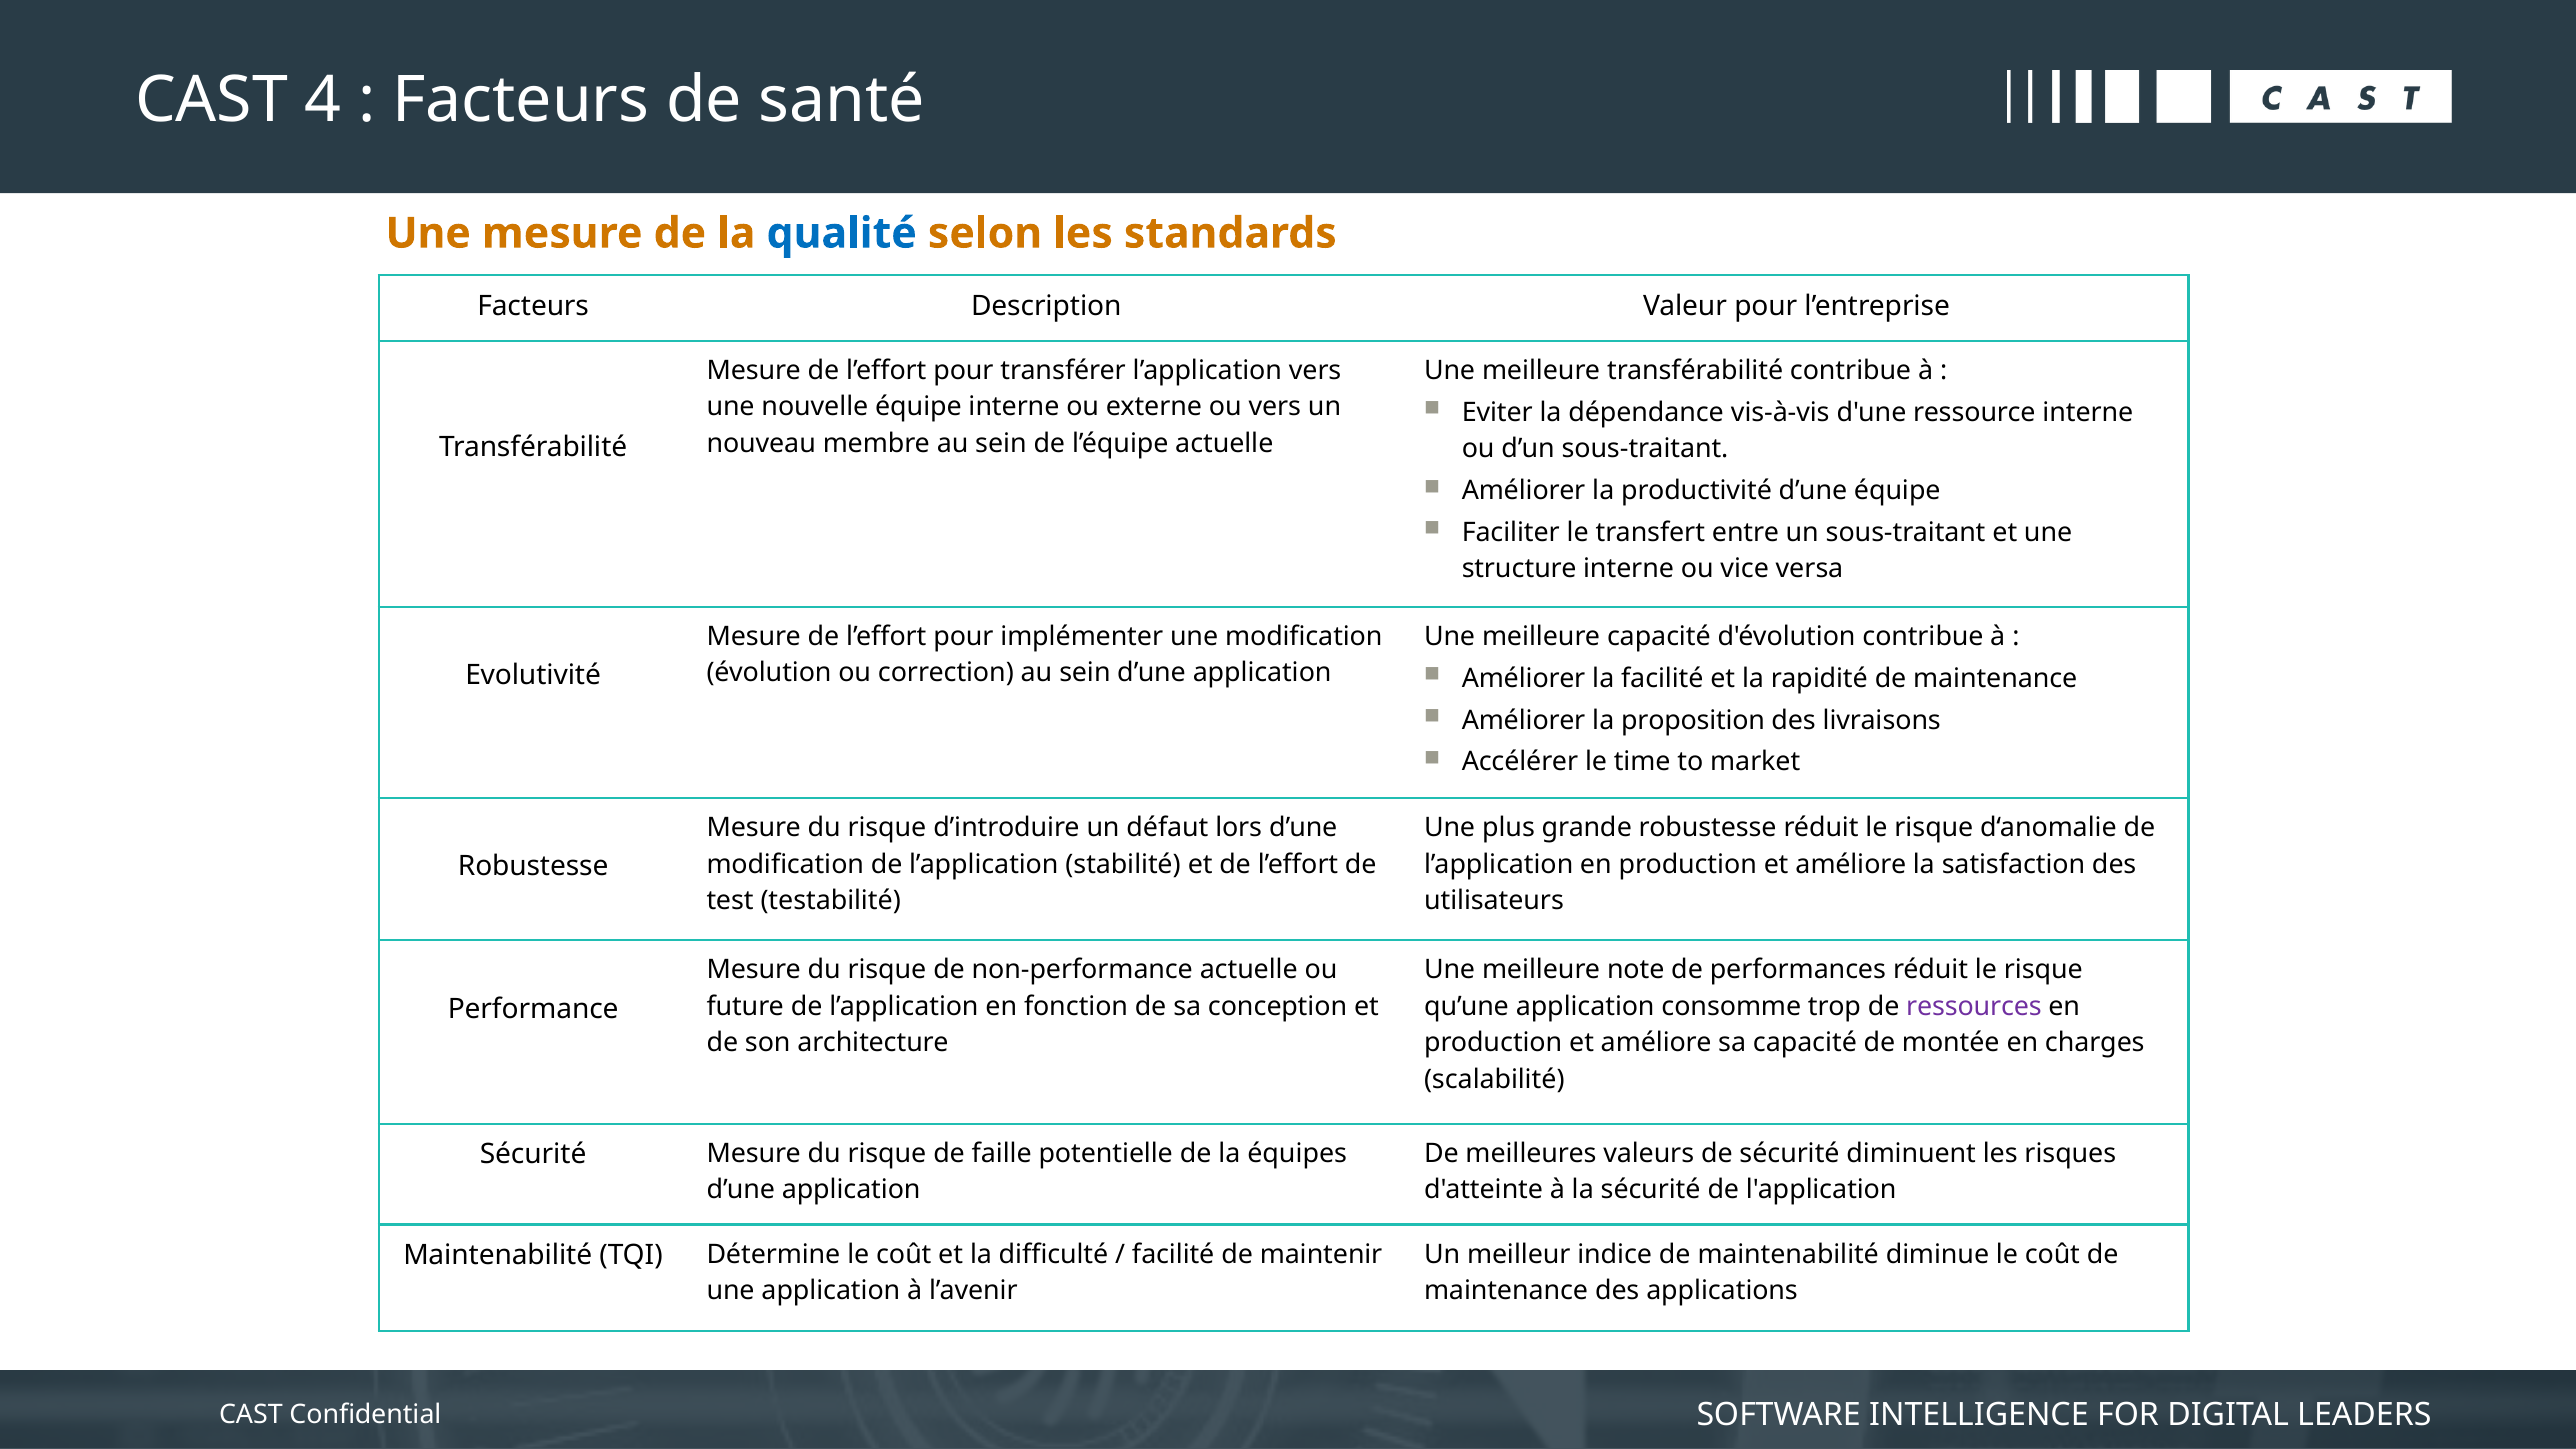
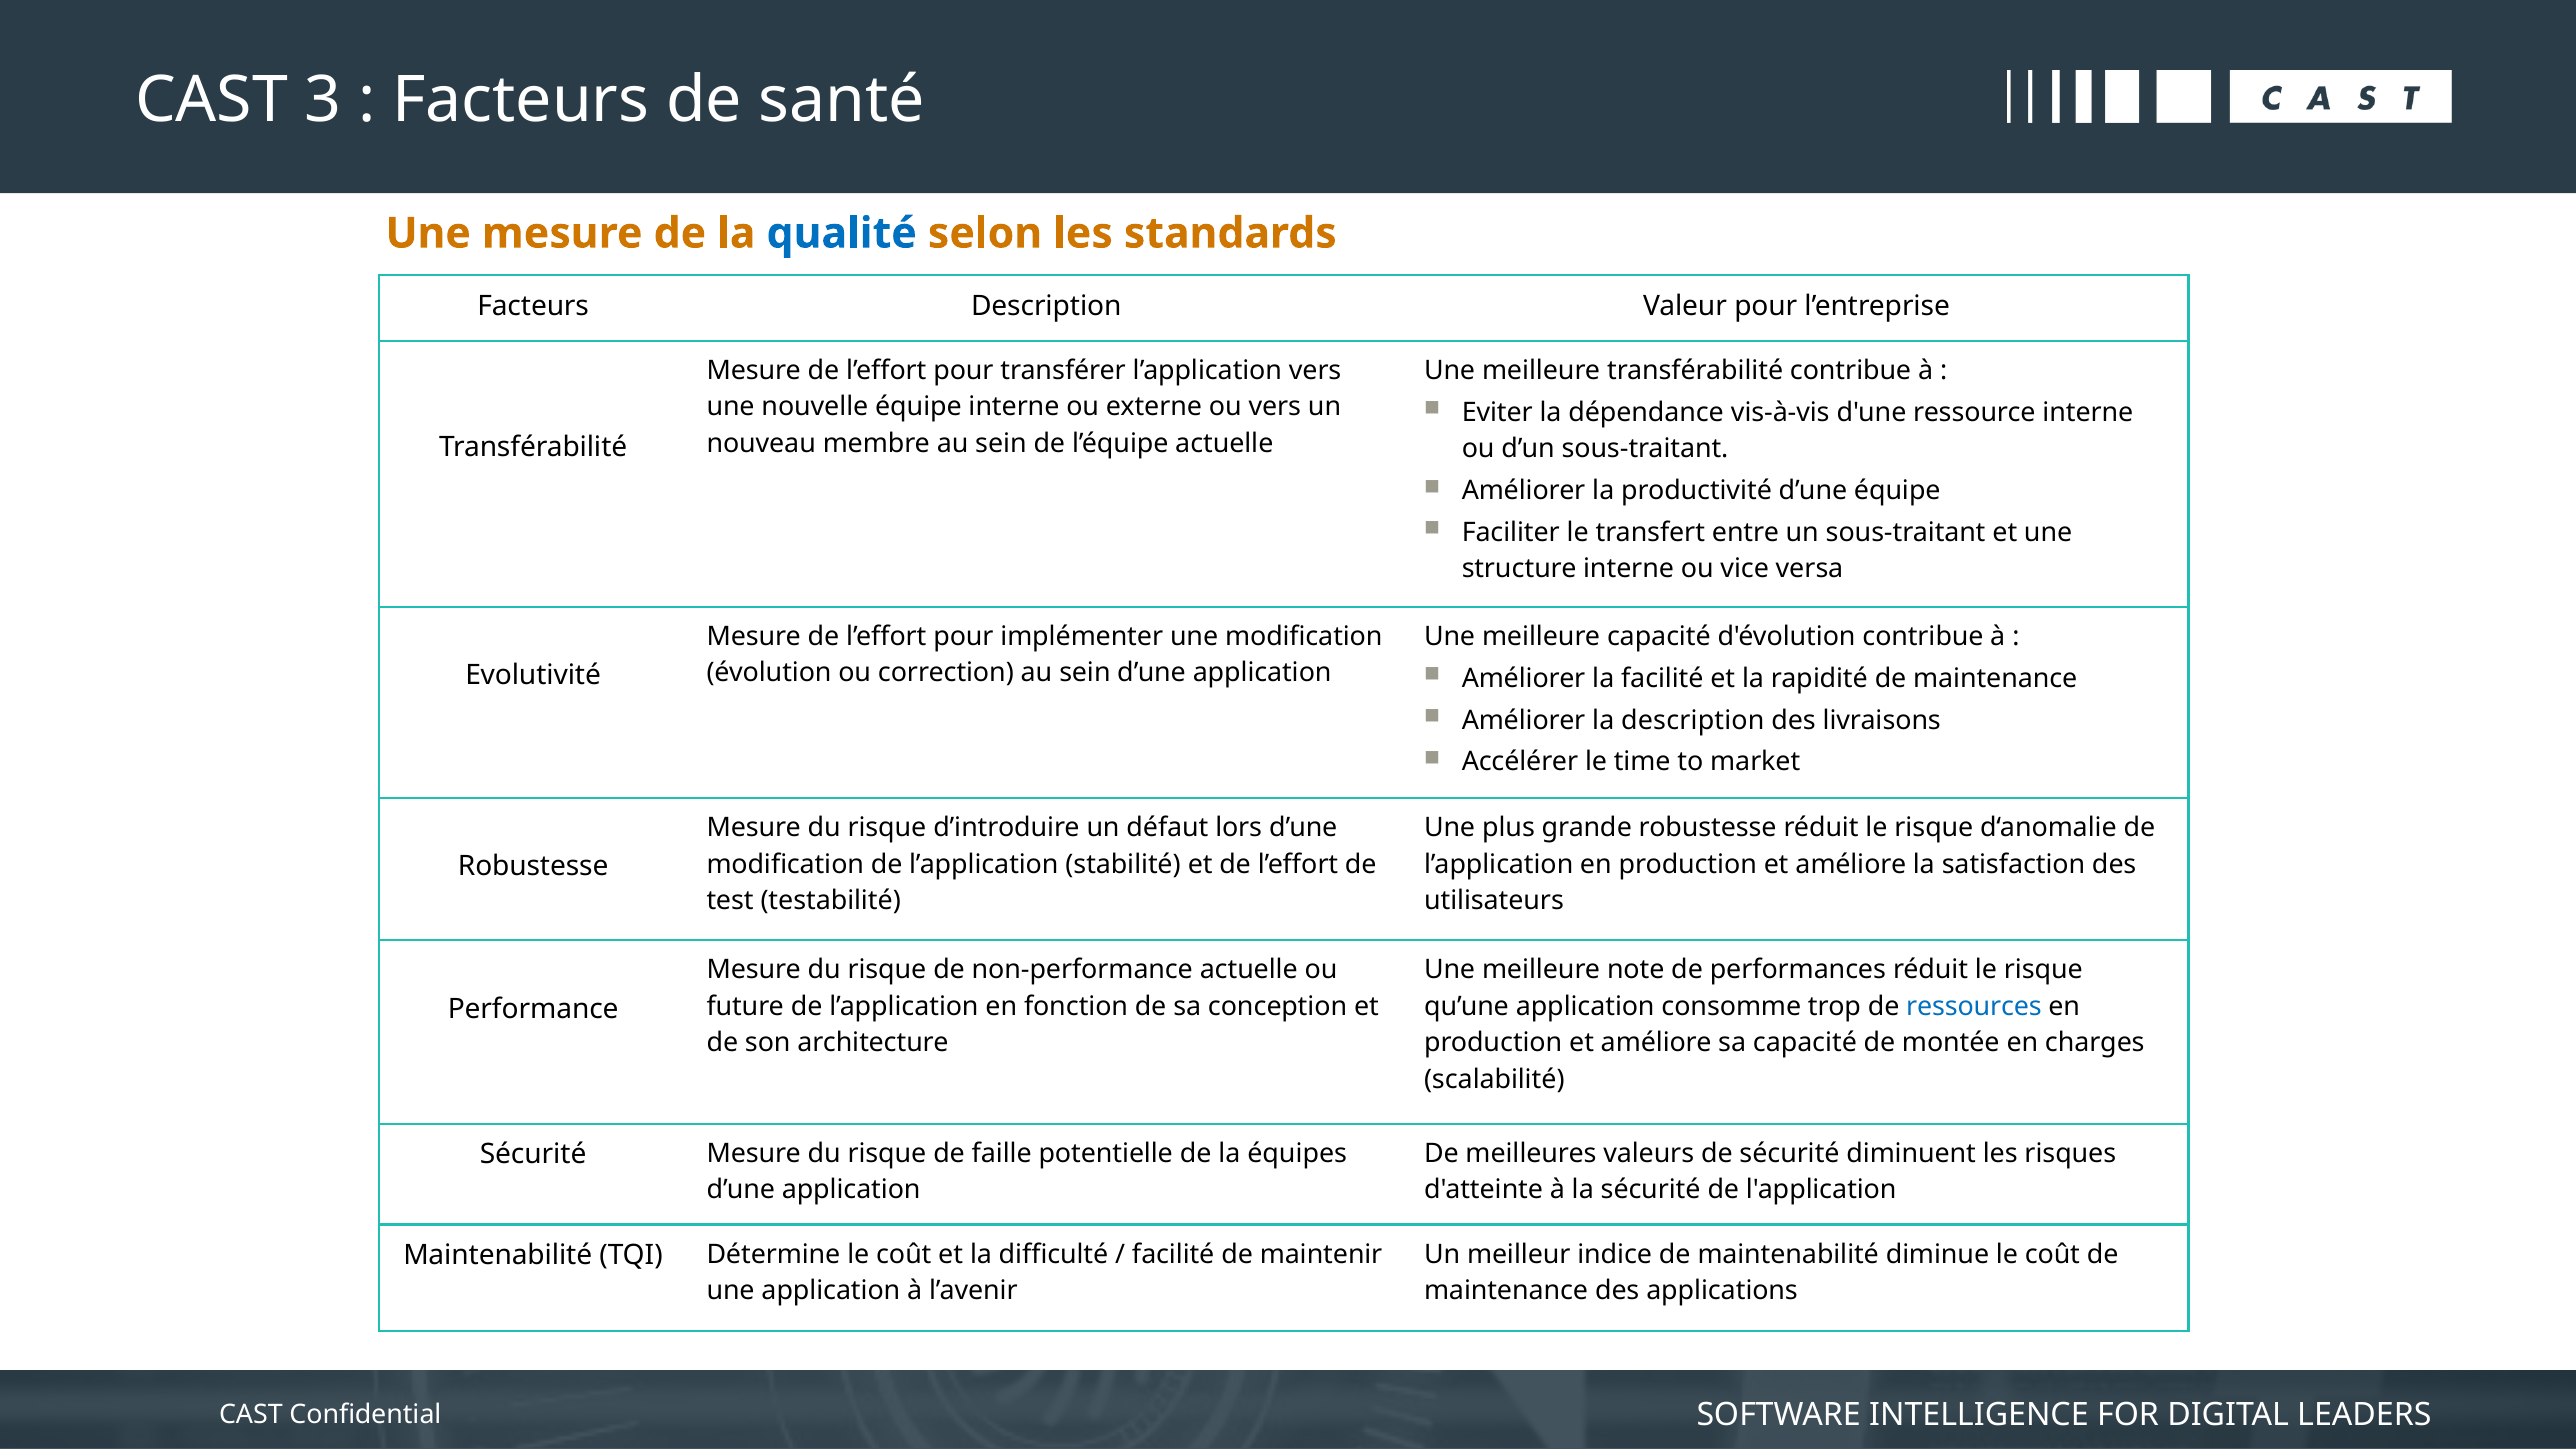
4: 4 -> 3 (323, 100)
la proposition: proposition -> description (1693, 720)
ressources colour: purple -> blue (1974, 1006)
